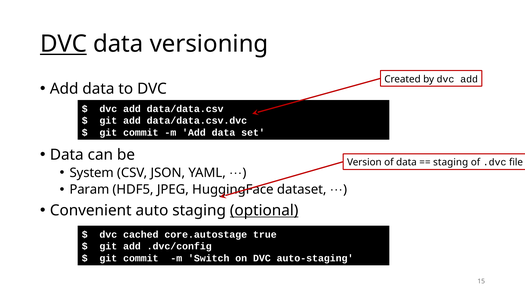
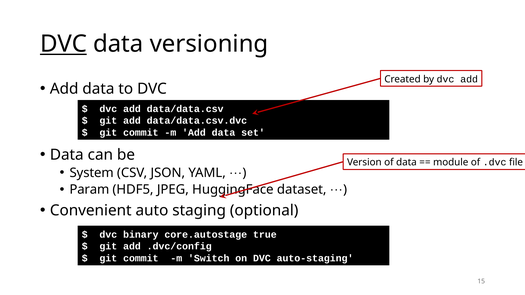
staging: staging -> module (451, 163)
optional underline: present -> none (264, 211)
cached: cached -> binary (141, 235)
